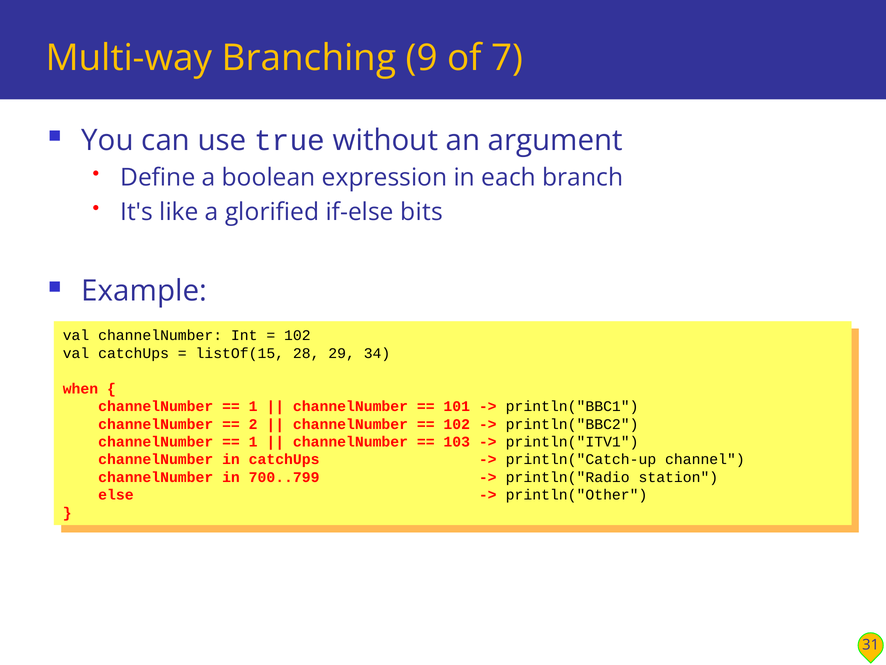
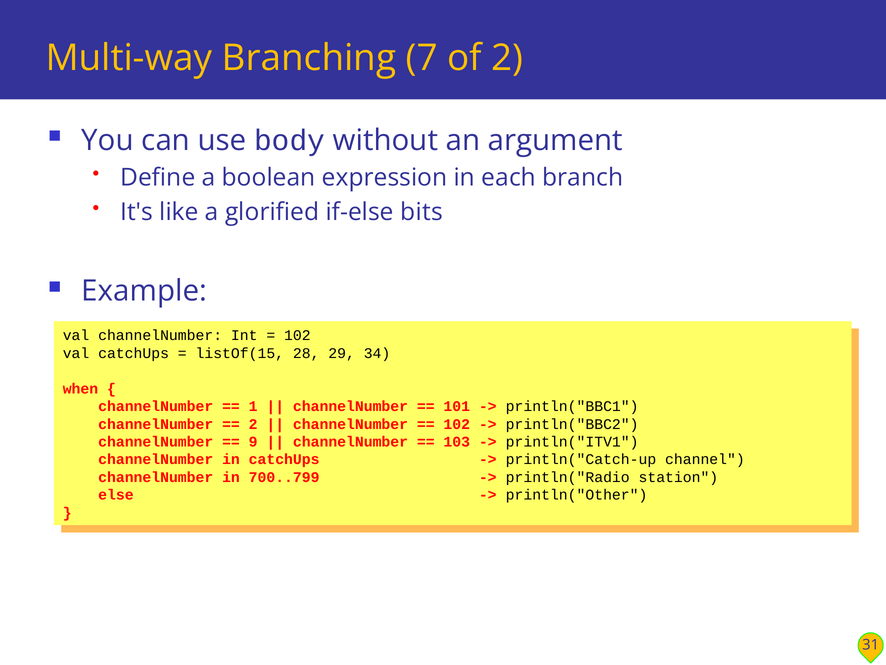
9: 9 -> 7 (422, 58)
of 7: 7 -> 2 (507, 58)
true: true -> body (290, 140)
1: 1 -> 9 (253, 442)
